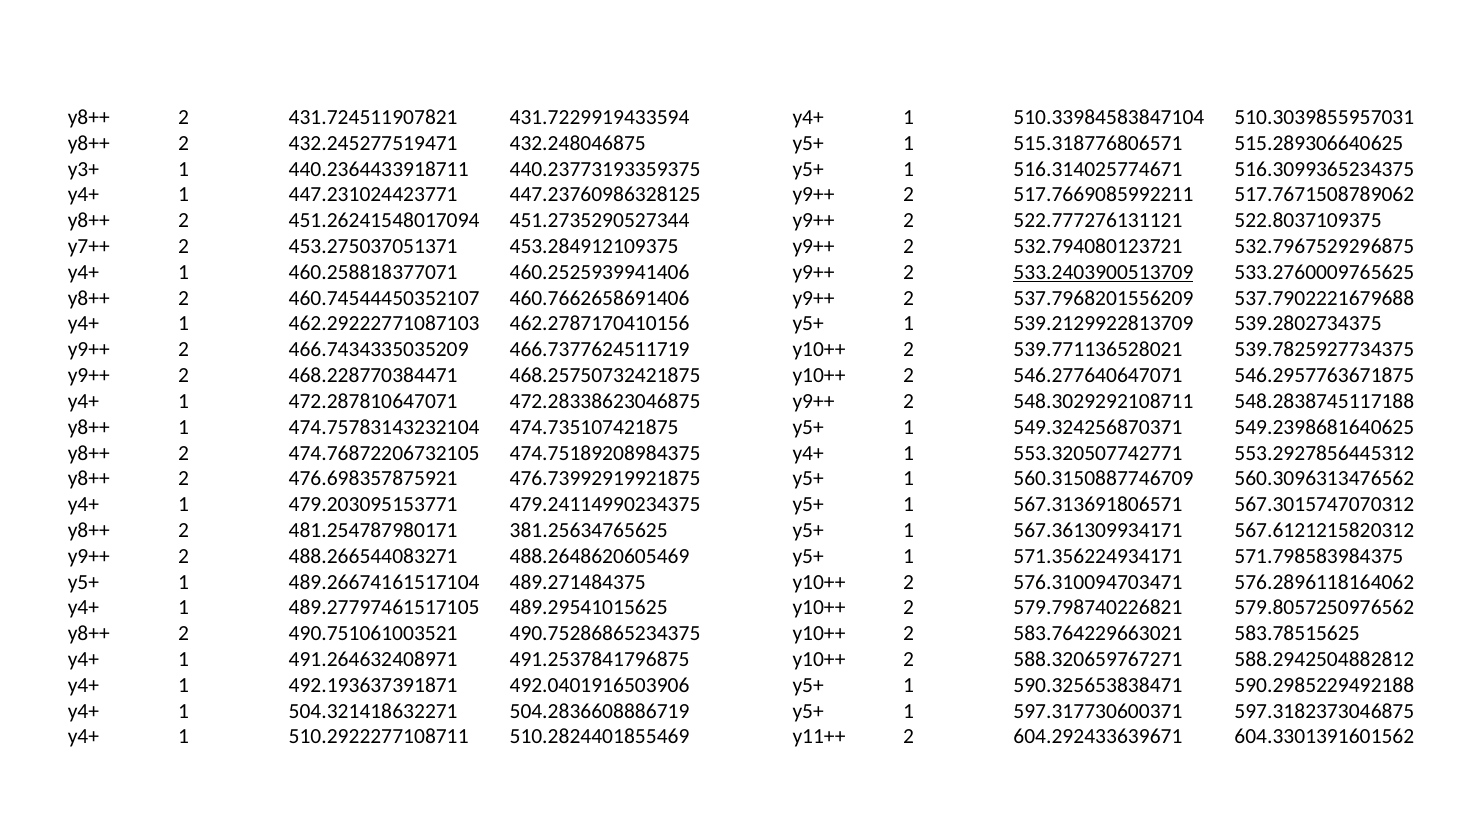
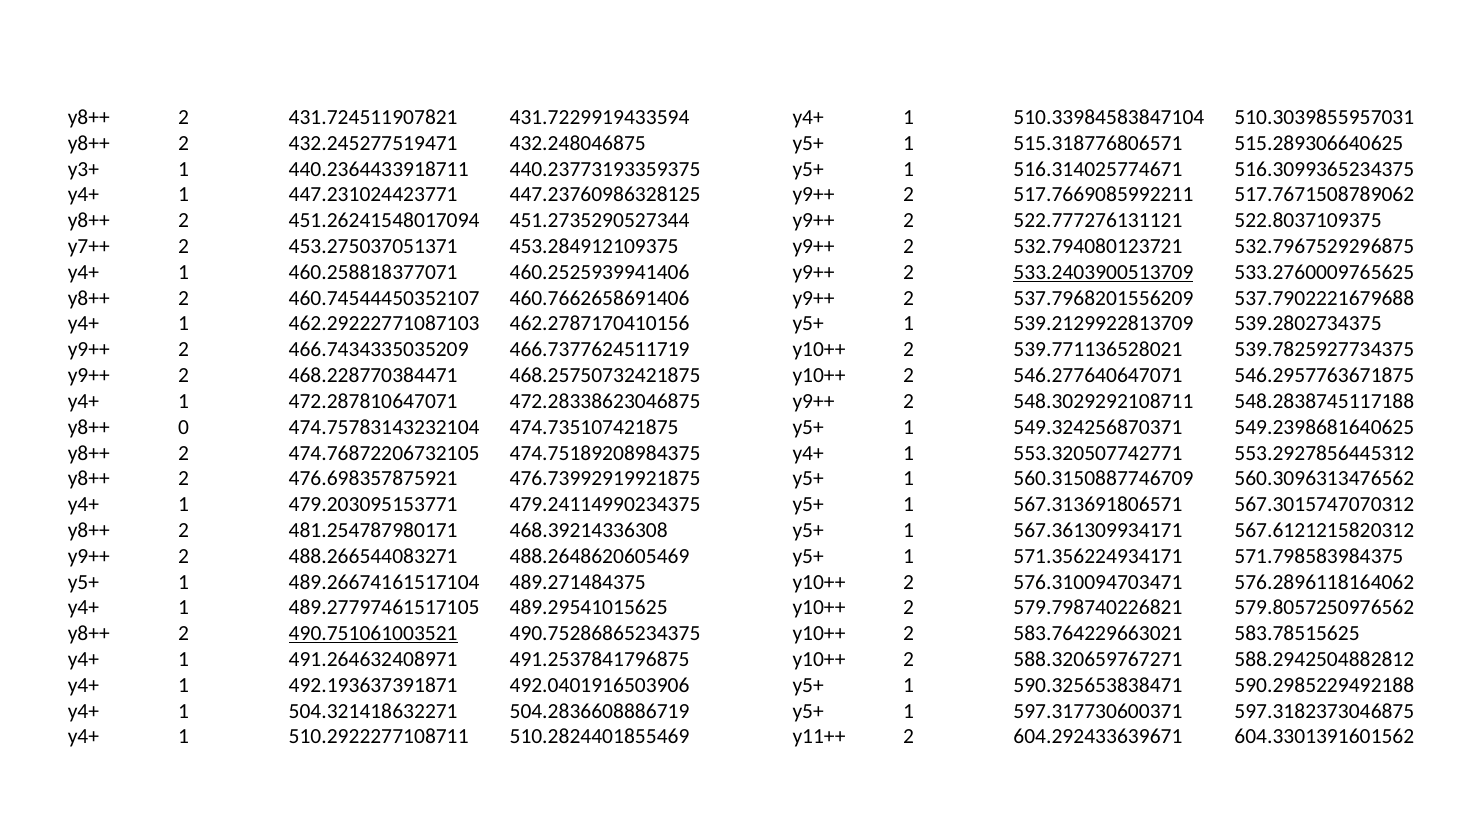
y8++ 1: 1 -> 0 (184, 427)
381.25634765625: 381.25634765625 -> 468.39214336308 (589, 530)
490.751061003521 underline: none -> present (373, 633)
